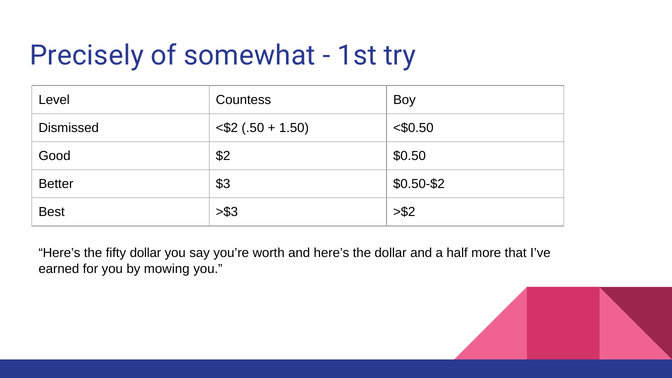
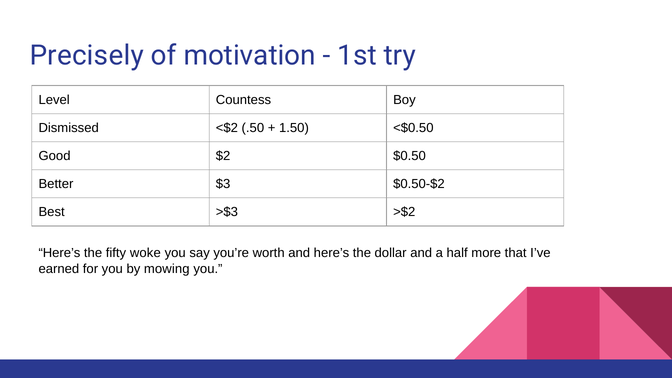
somewhat: somewhat -> motivation (250, 56)
fifty dollar: dollar -> woke (145, 253)
